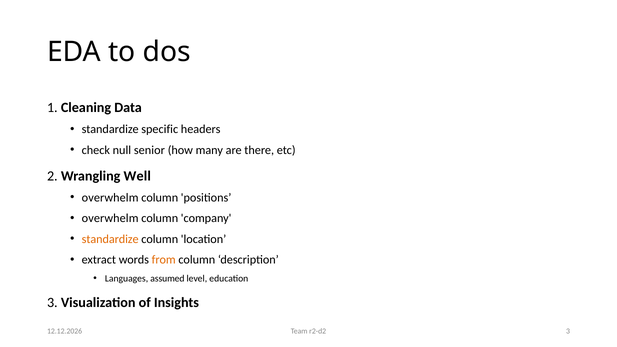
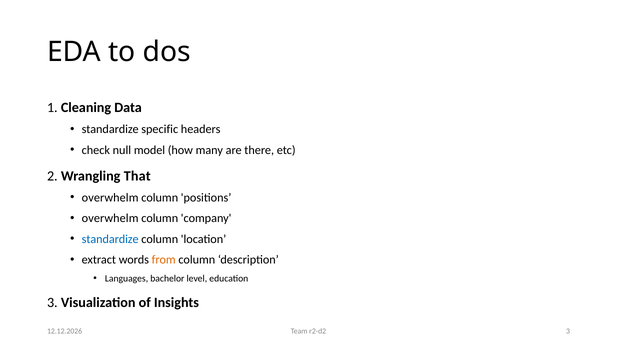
senior: senior -> model (149, 150)
Well: Well -> That (137, 176)
standardize colour: orange -> blue (110, 239)
assumed: assumed -> bachelor (167, 278)
